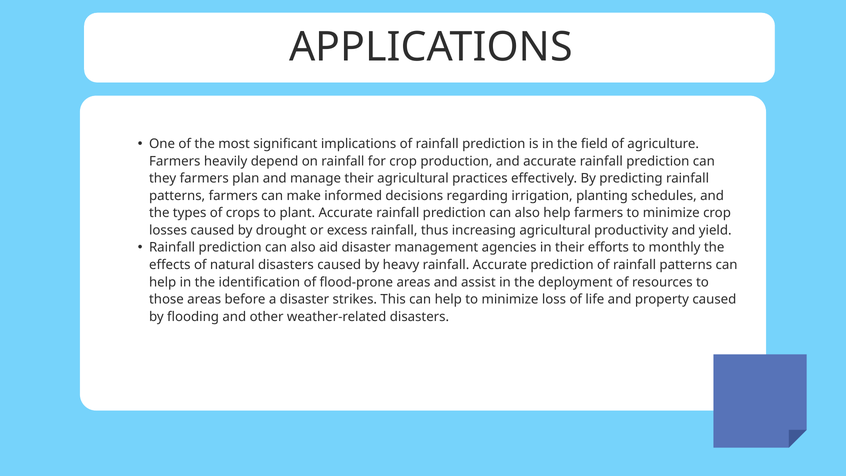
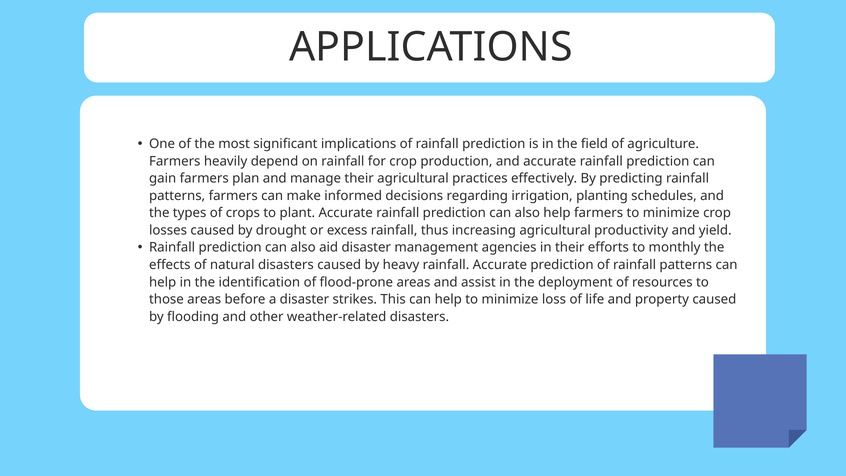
they: they -> gain (163, 178)
